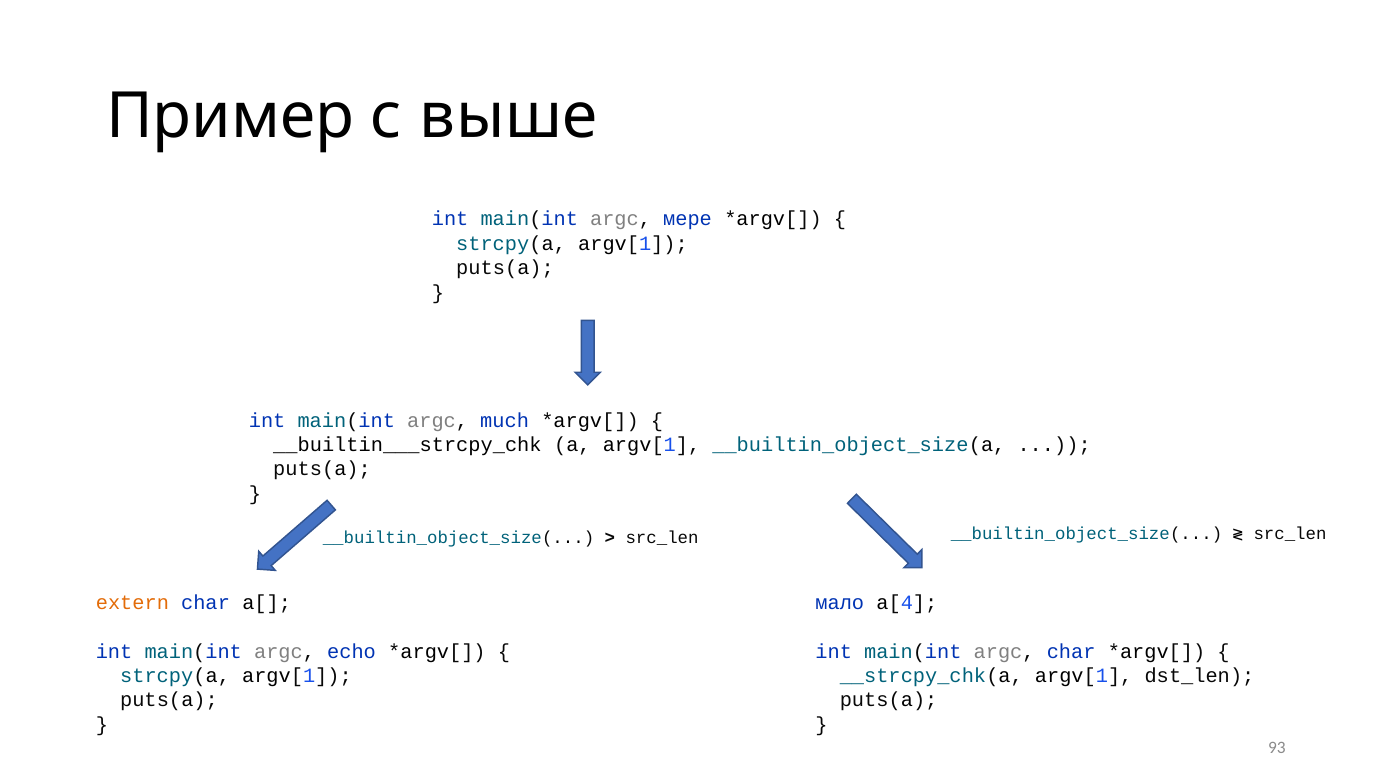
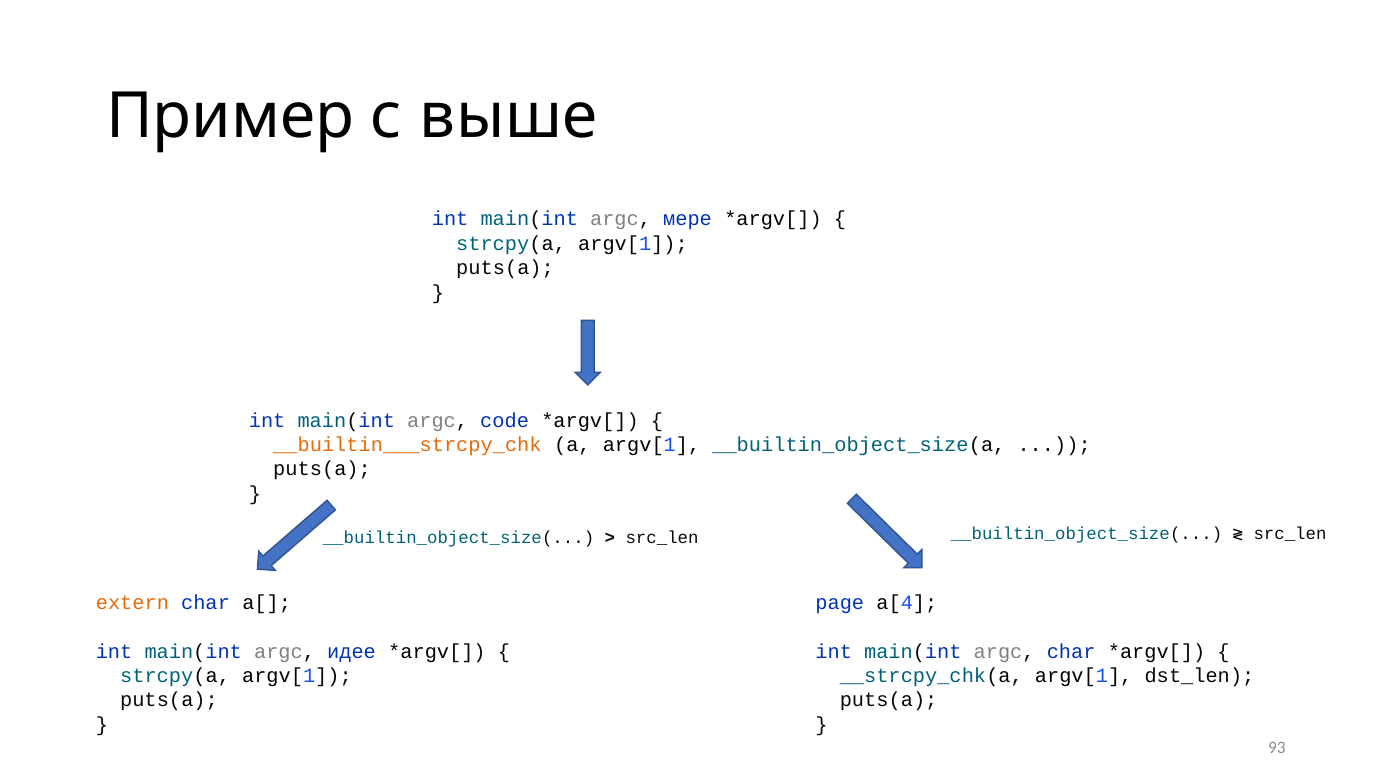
much: much -> code (505, 420)
__builtin___strcpy_chk colour: black -> orange (407, 445)
мало: мало -> page (840, 603)
echo: echo -> идее (352, 651)
